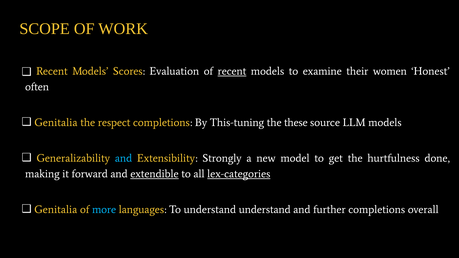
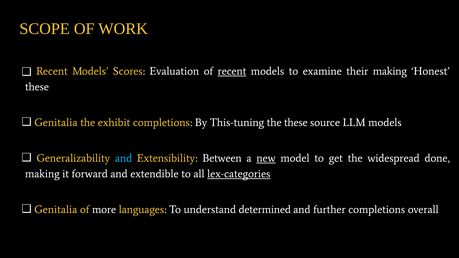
their women: women -> making (390, 71)
often: often -> these (37, 87)
respect: respect -> exhibit (114, 123)
Strongly: Strongly -> Between (222, 158)
new underline: none -> present (266, 158)
hurtfulness: hurtfulness -> widespread (394, 158)
extendible underline: present -> none (154, 174)
more colour: light blue -> white (104, 210)
understand understand: understand -> determined (265, 210)
